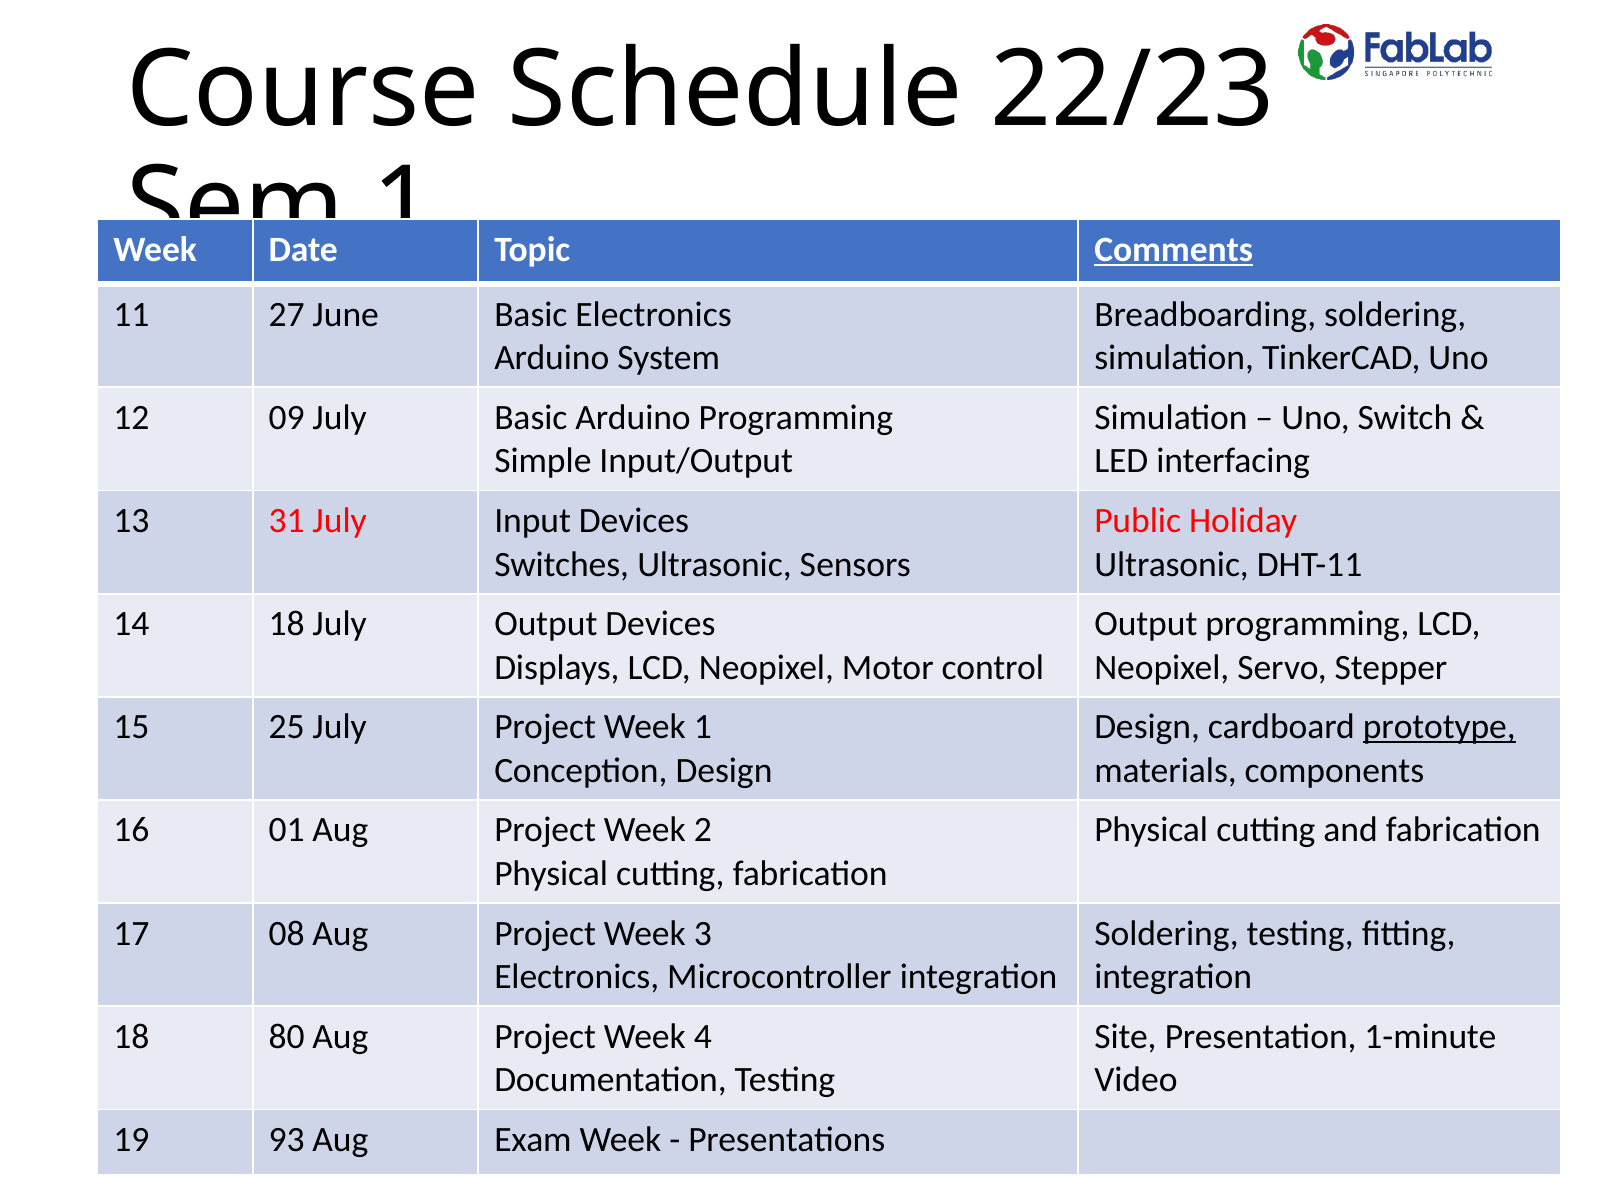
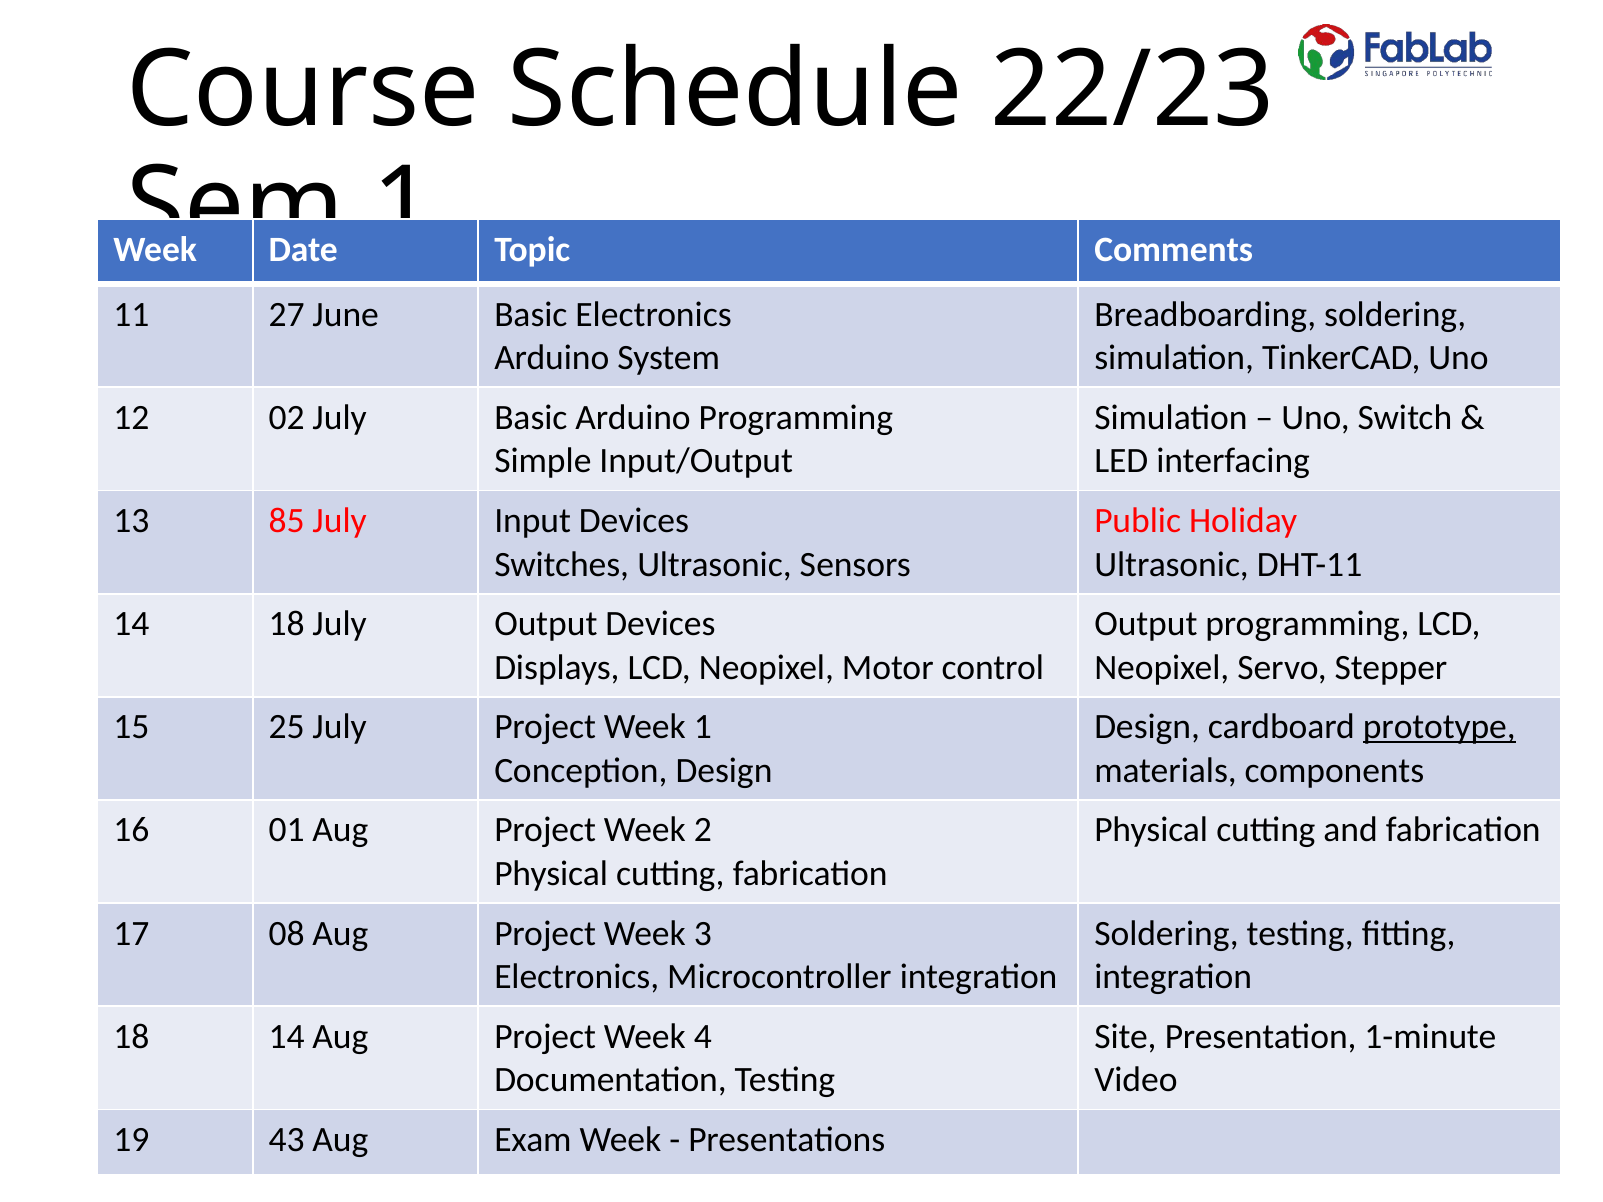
Comments underline: present -> none (1174, 249)
09: 09 -> 02 (287, 418)
31: 31 -> 85 (287, 521)
18 80: 80 -> 14 (287, 1037)
93: 93 -> 43 (287, 1140)
